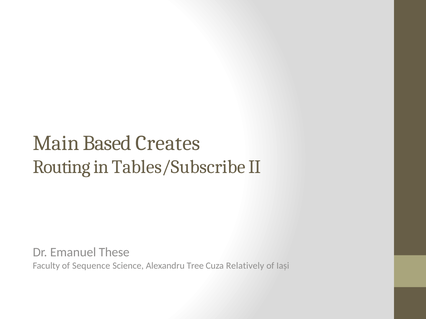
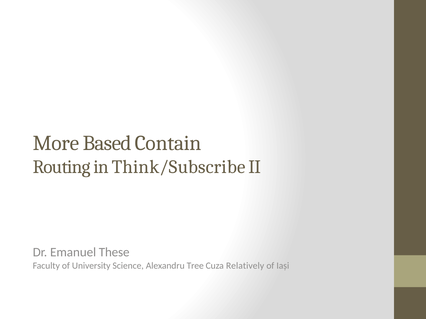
Main: Main -> More (56, 143)
Creates: Creates -> Contain (168, 143)
Tables/Subscribe: Tables/Subscribe -> Think/Subscribe (179, 167)
Sequence: Sequence -> University (91, 266)
